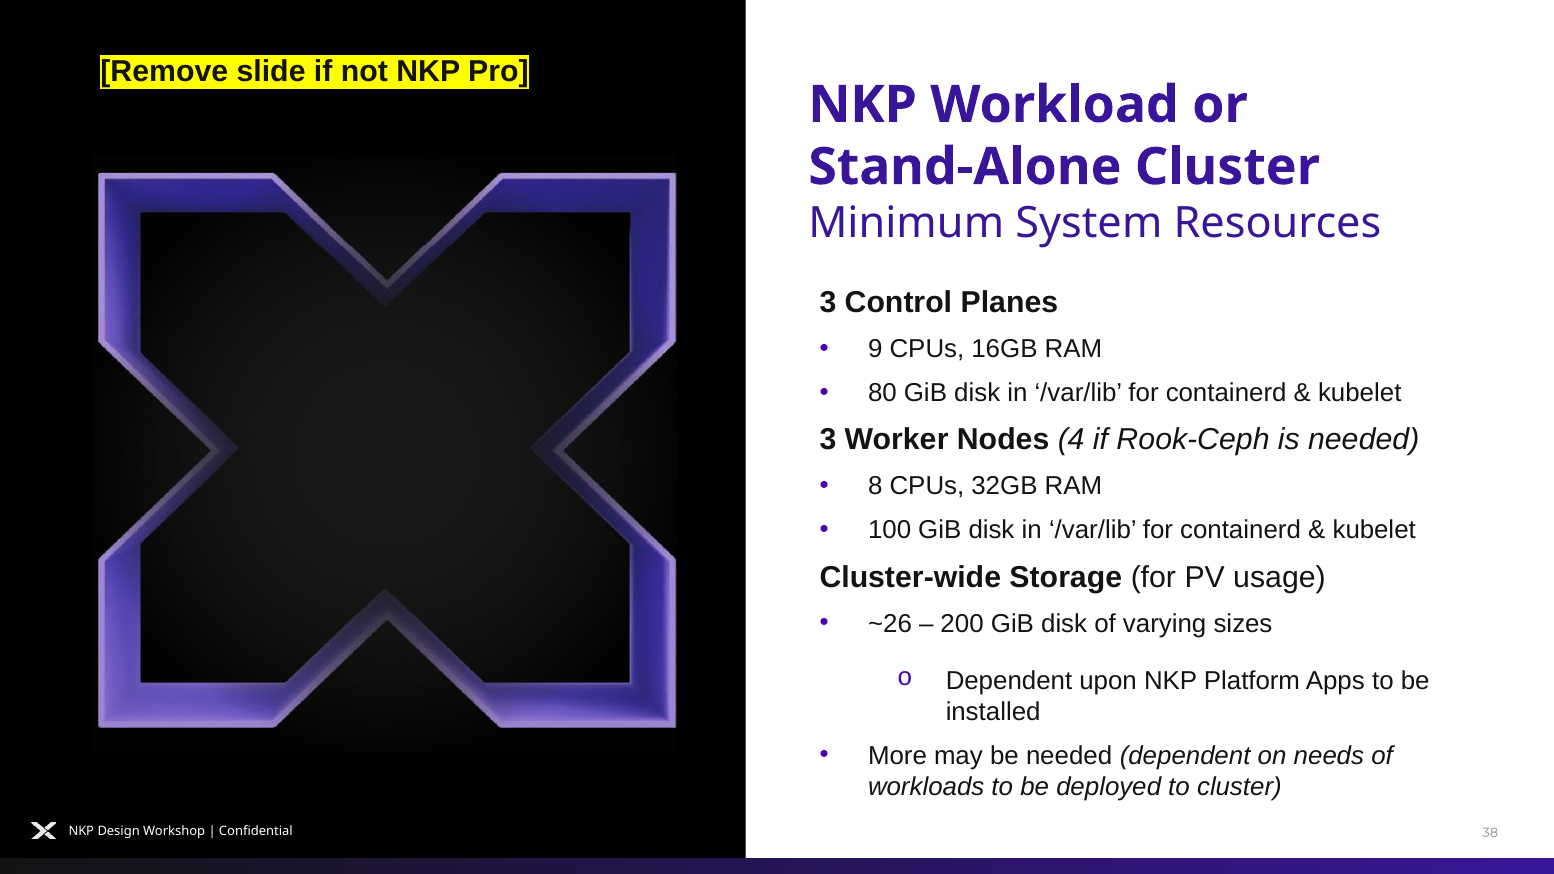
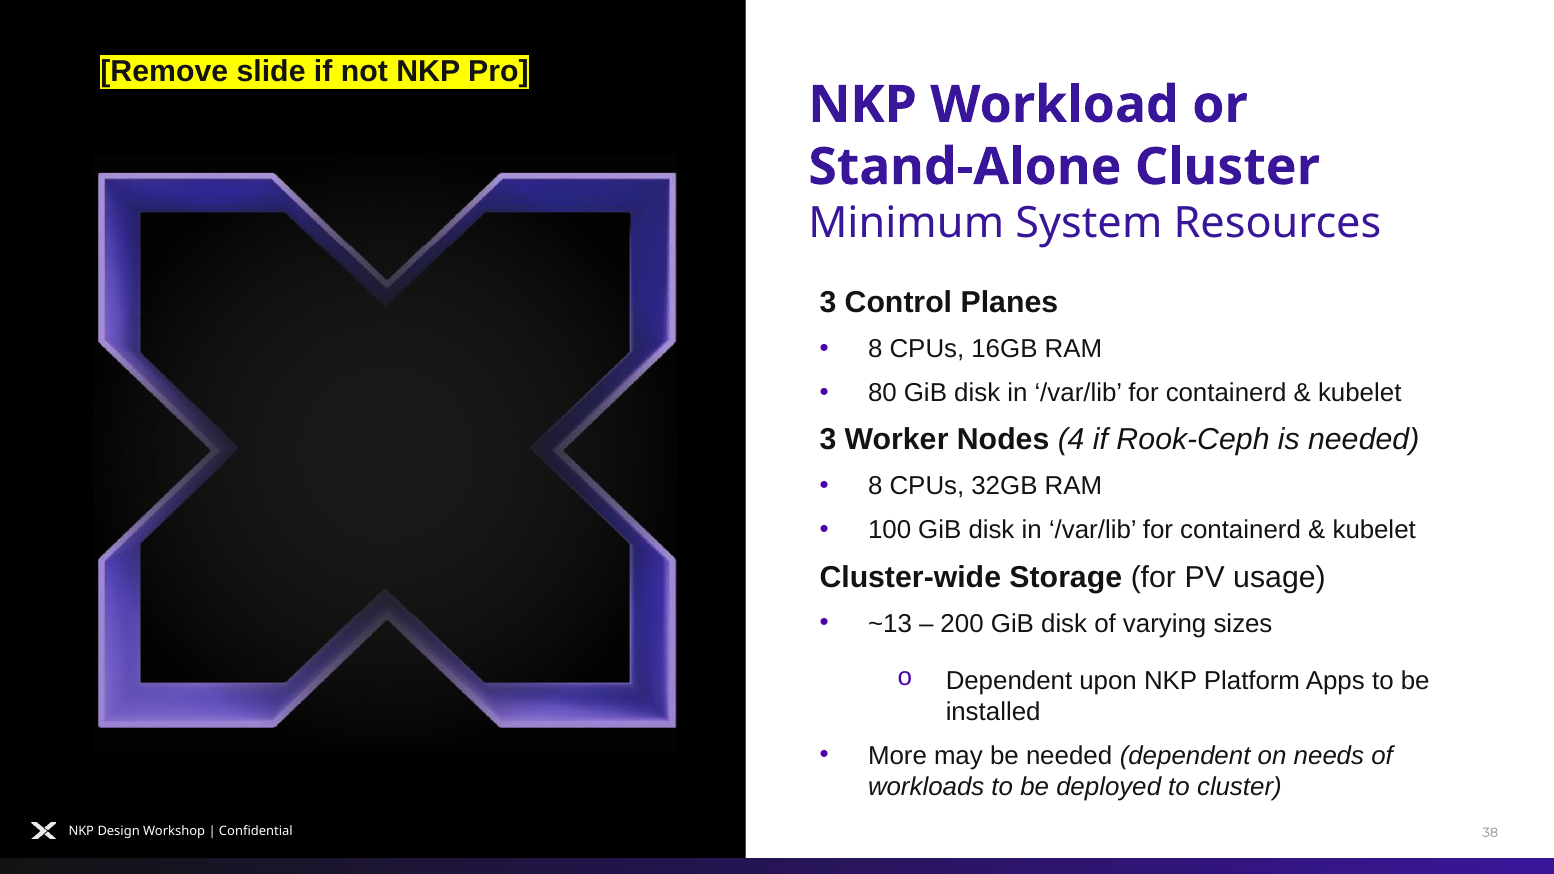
9: 9 -> 8 (875, 349)
~26: ~26 -> ~13 (890, 624)
